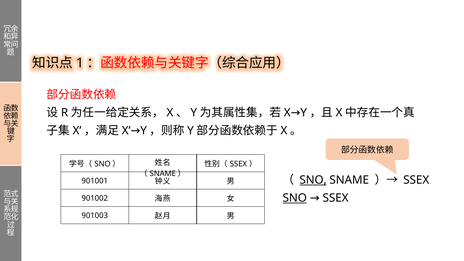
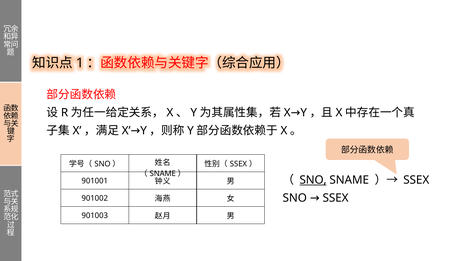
SNO underline: present -> none (295, 198)
